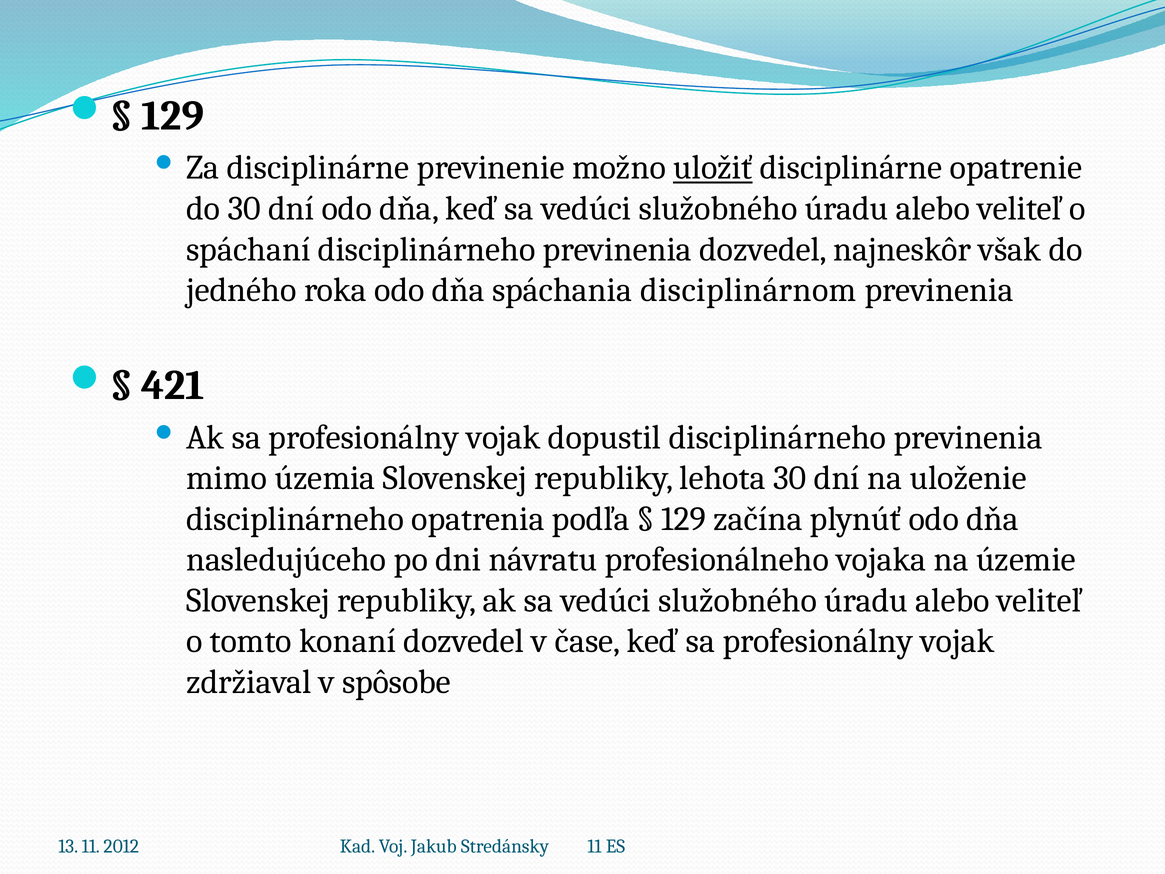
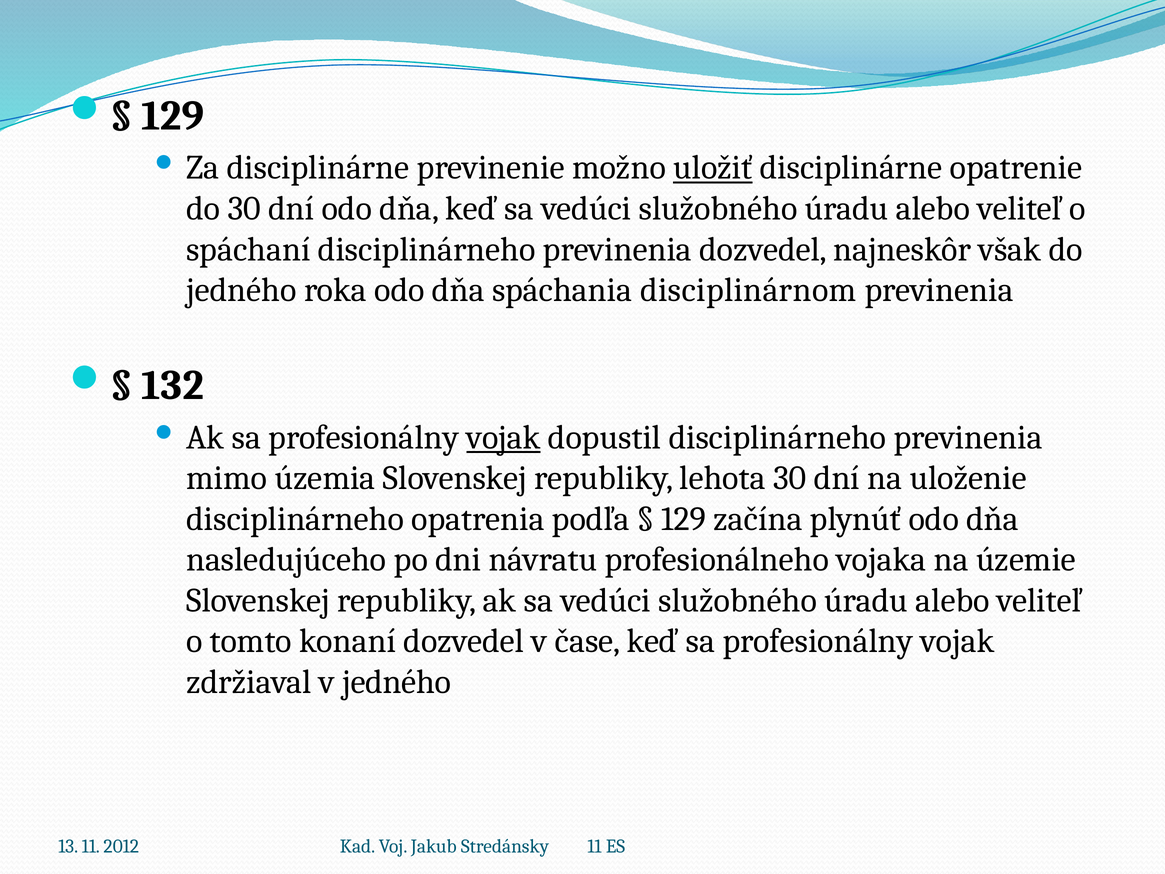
421: 421 -> 132 (173, 385)
vojak underline: none -> present (504, 437)
v spôsobe: spôsobe -> jedného (397, 682)
